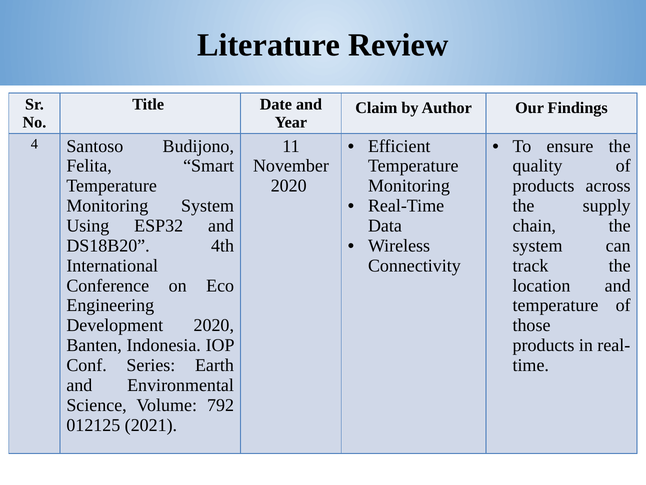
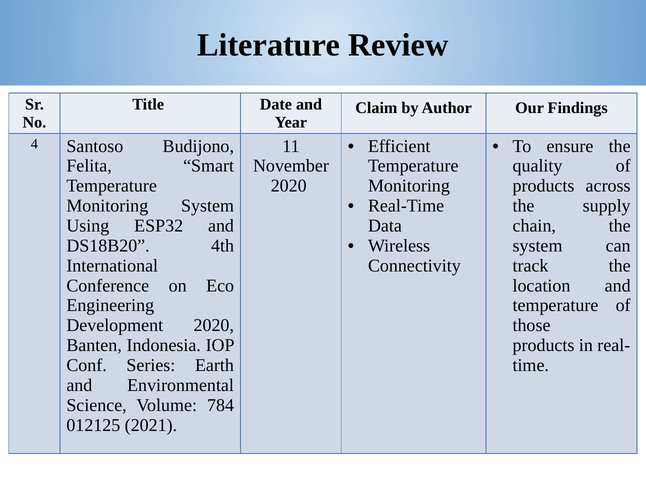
792: 792 -> 784 (221, 405)
